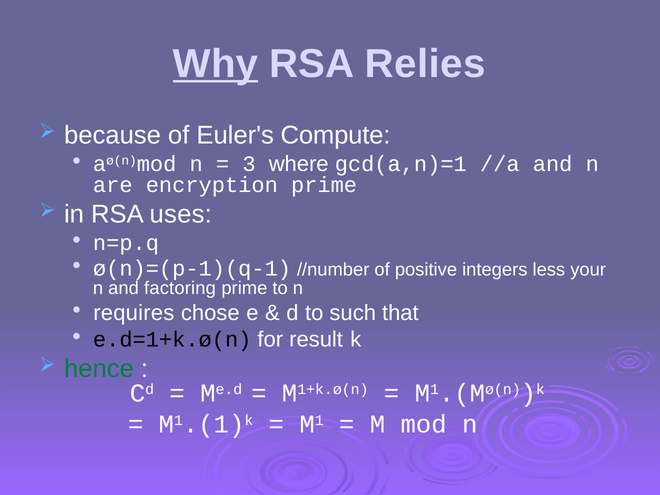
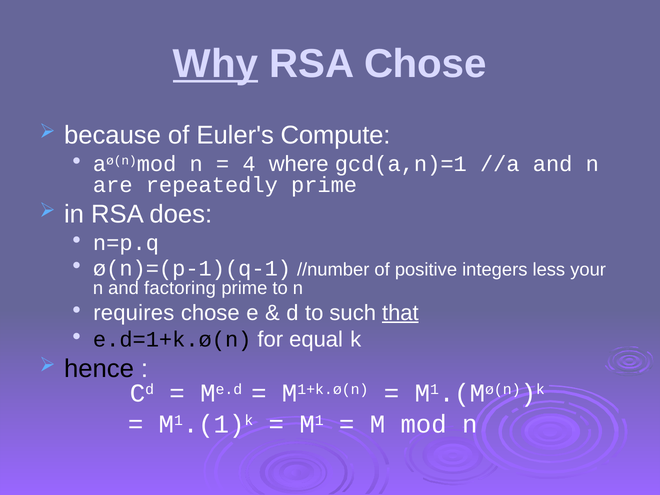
RSA Relies: Relies -> Chose (425, 64)
3: 3 -> 4 (249, 164)
encryption: encryption -> repeatedly (212, 185)
uses: uses -> does (181, 214)
that underline: none -> present (400, 313)
result: result -> equal (316, 339)
hence colour: green -> black (99, 369)
